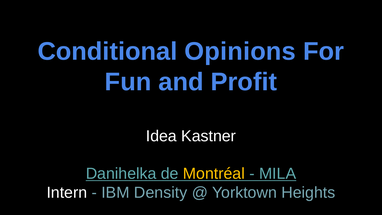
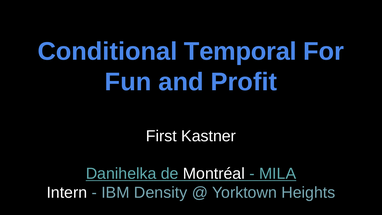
Opinions: Opinions -> Temporal (240, 51)
Idea: Idea -> First (161, 136)
Montréal colour: yellow -> white (214, 173)
